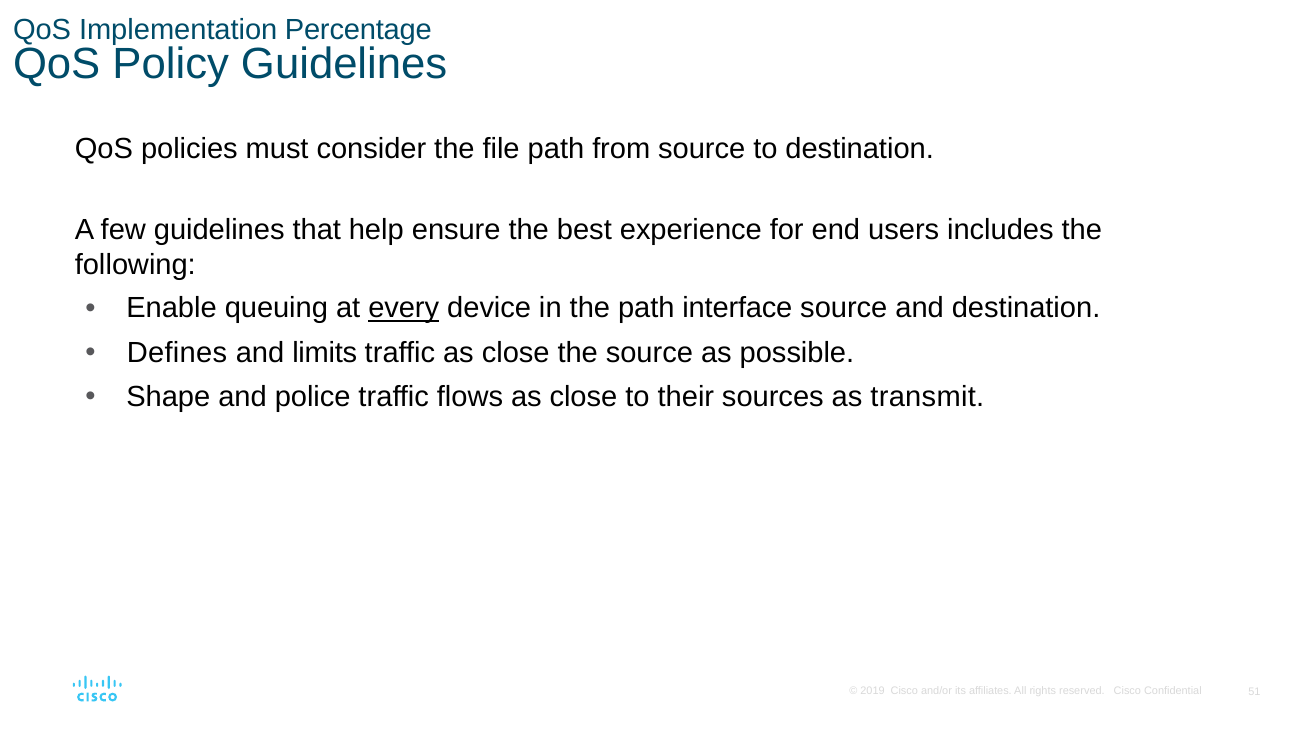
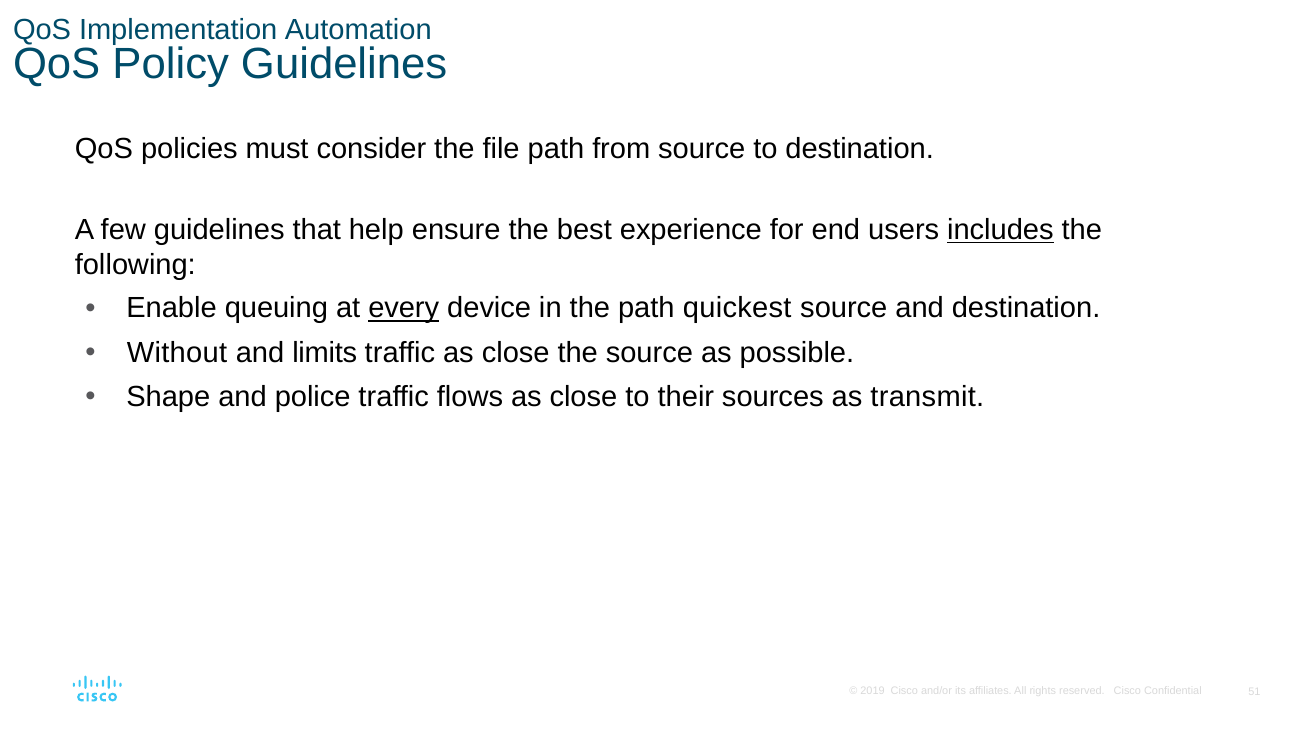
Percentage: Percentage -> Automation (358, 30)
includes underline: none -> present (1000, 230)
interface: interface -> quickest (737, 308)
Defines: Defines -> Without (177, 352)
